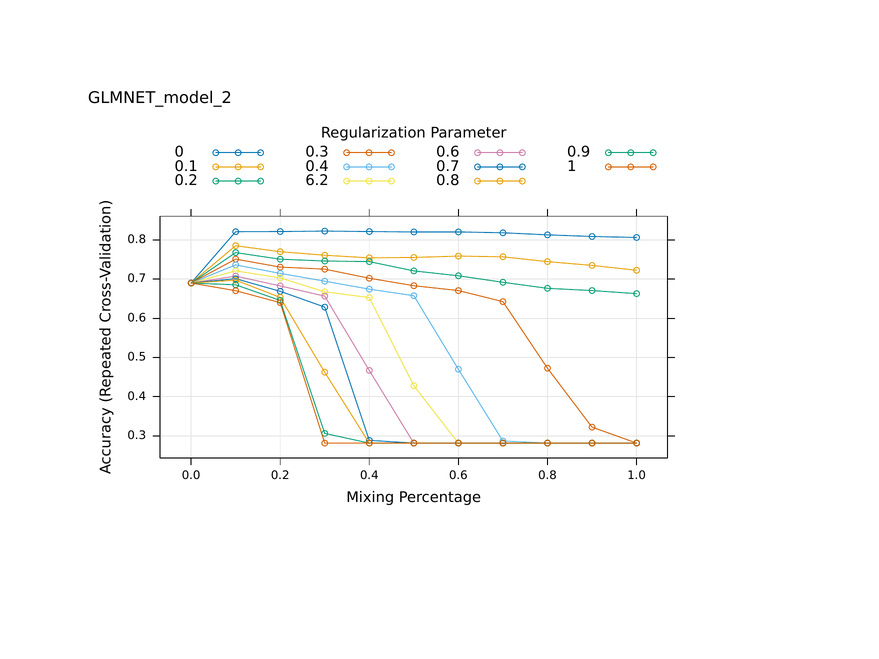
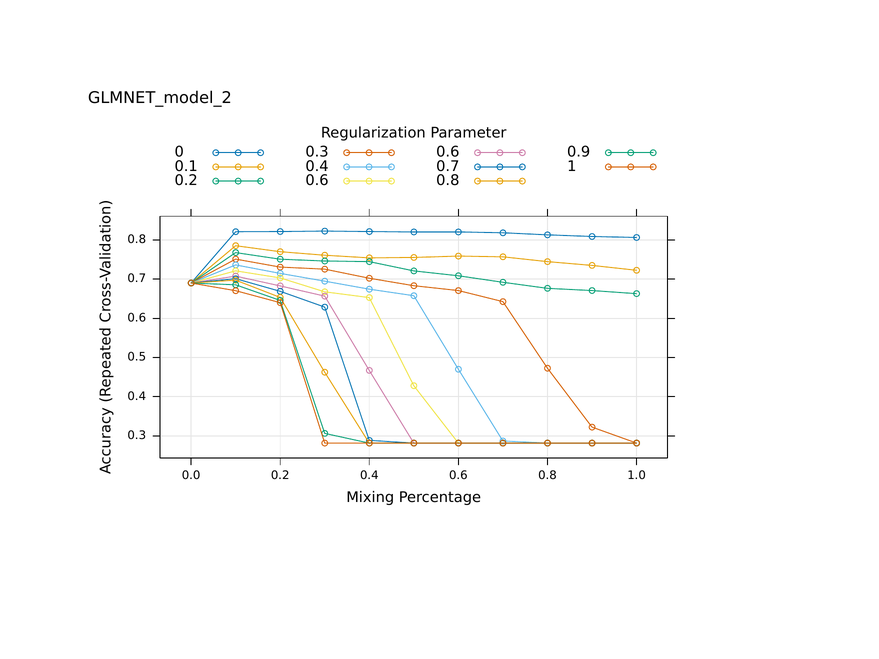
6.2: 6.2 -> 0.6 (317, 180)
